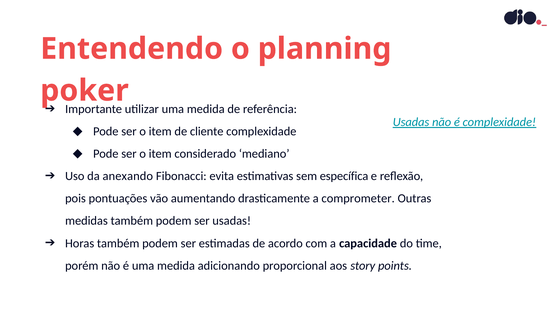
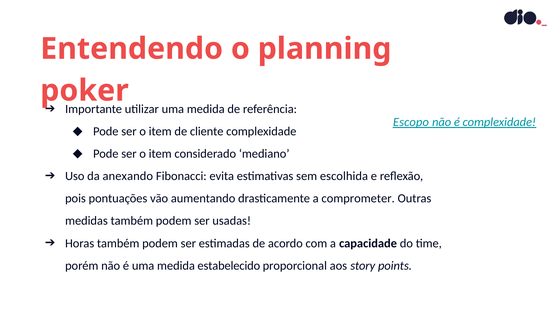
Usadas: Usadas -> Escopo (411, 122)
específica: específica -> escolhida (344, 176)
adicionando: adicionando -> estabelecido (229, 266)
